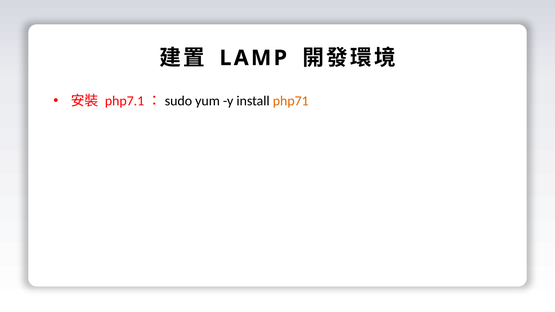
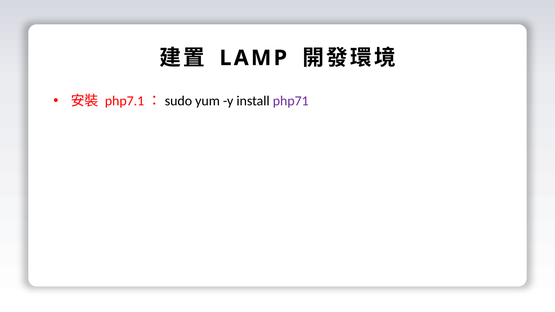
php71 colour: orange -> purple (291, 101)
